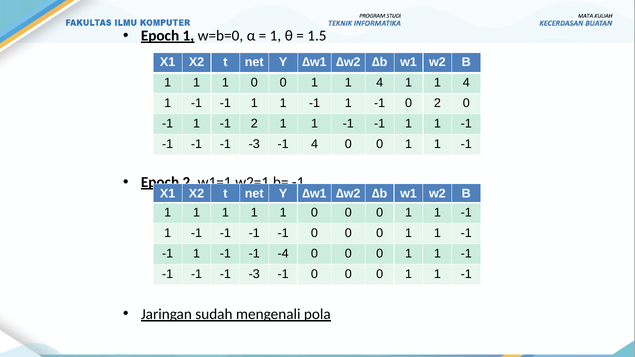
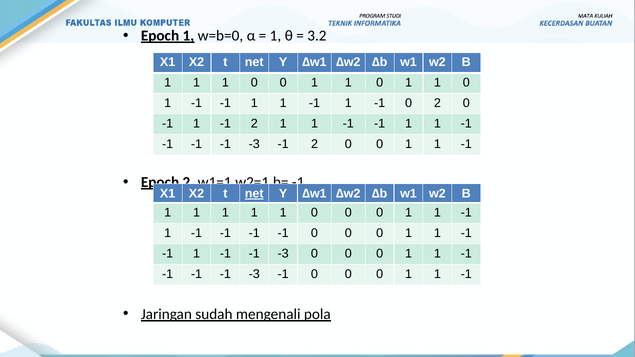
1.5: 1.5 -> 3.2 (317, 36)
4: 4 -> 0 (380, 83)
4: 4 -> 0 (466, 83)
-3 -1 4: 4 -> 2 (314, 144)
net underline: none -> present (254, 194)
1 -1 -1 -4: -4 -> -3 (283, 254)
